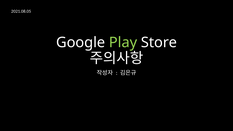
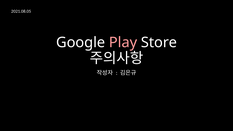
Play colour: light green -> pink (123, 43)
